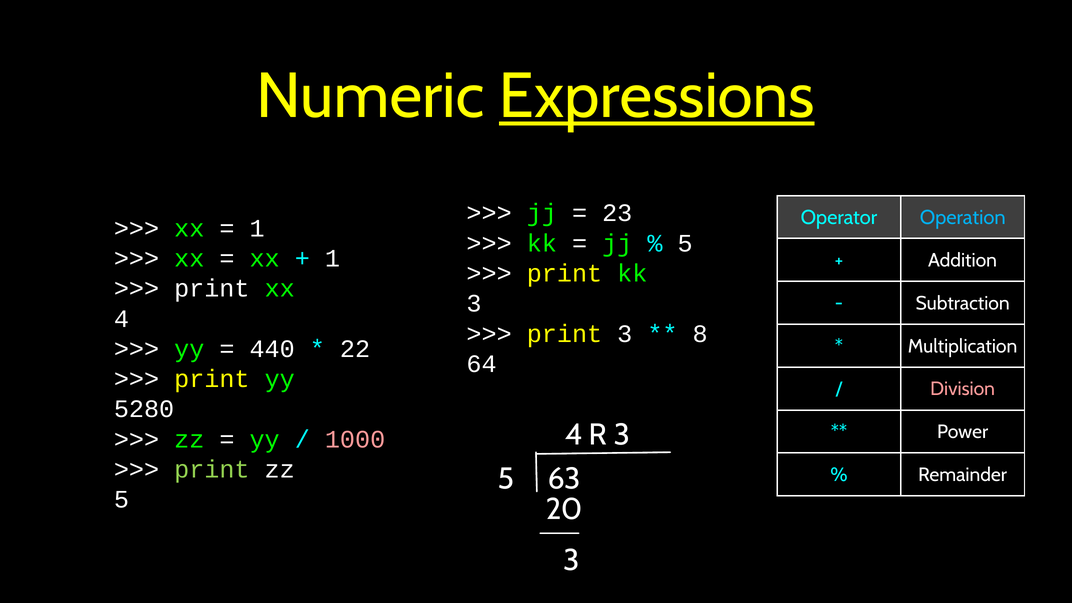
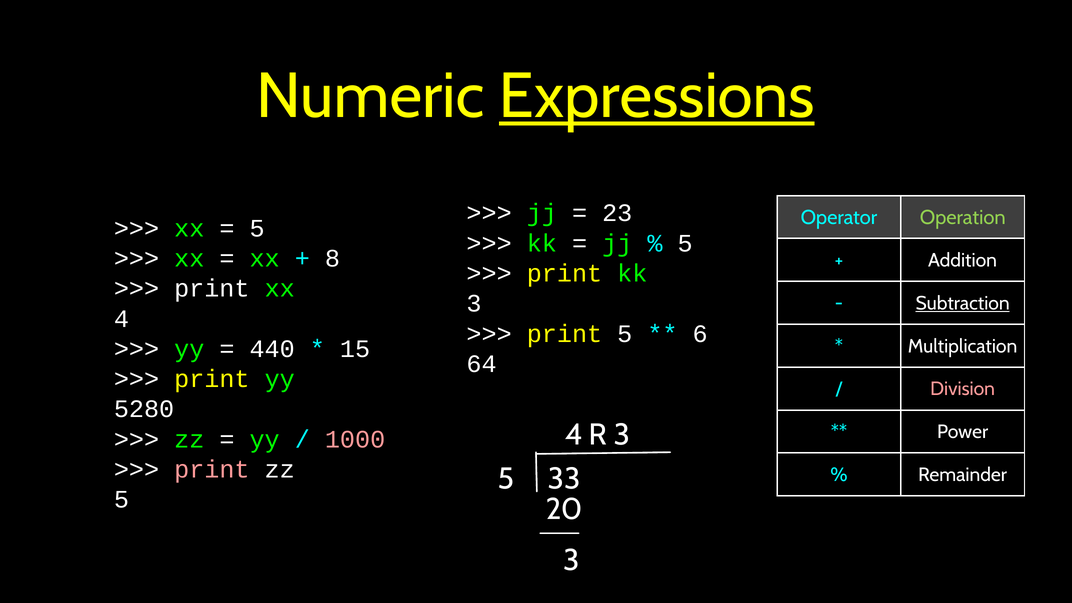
Operation colour: light blue -> light green (963, 218)
1: 1 -> 5 (257, 228)
1: 1 -> 8 (332, 258)
Subtraction underline: none -> present (963, 303)
print 3: 3 -> 5 (625, 334)
8: 8 -> 6 (700, 334)
22: 22 -> 15 (355, 349)
print colour: light green -> pink (212, 469)
63: 63 -> 33 (564, 479)
